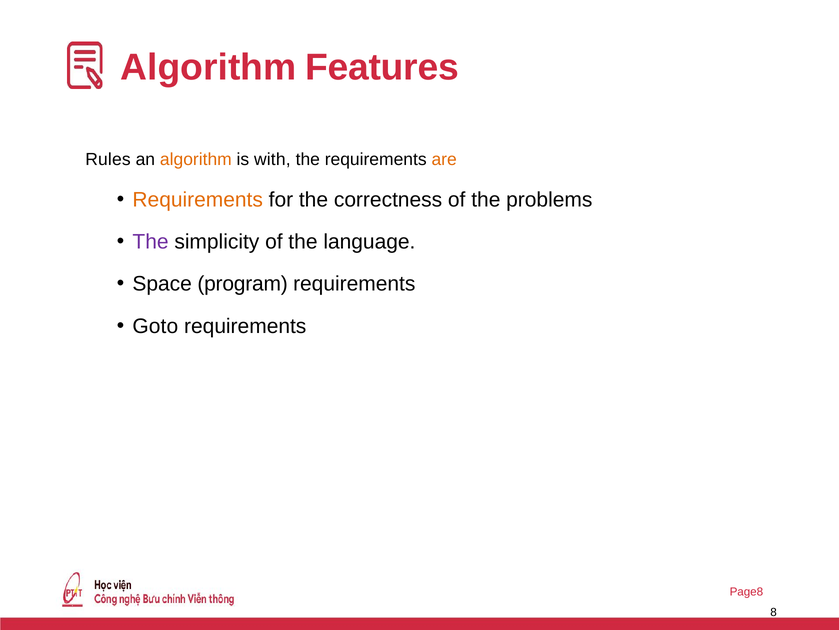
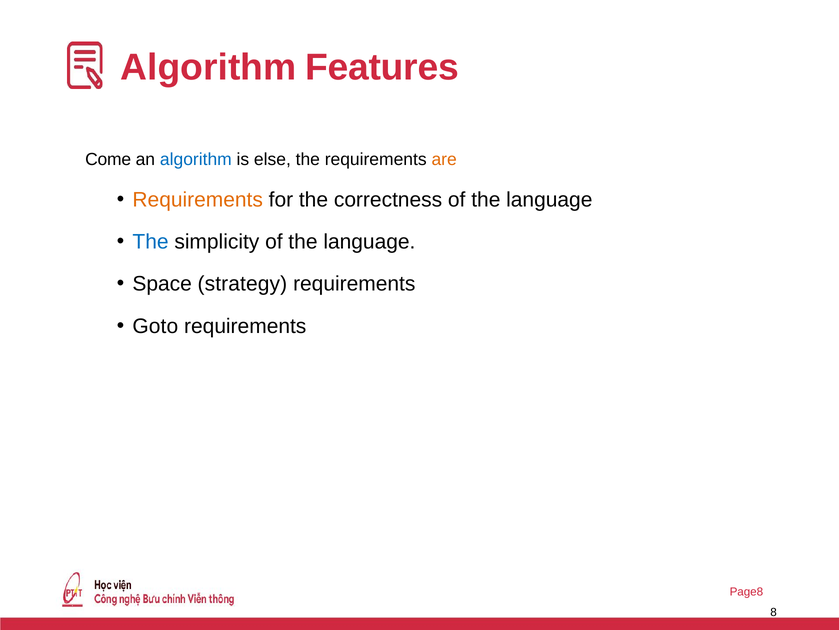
Rules: Rules -> Come (108, 159)
algorithm colour: orange -> blue (196, 159)
with: with -> else (272, 159)
correctness of the problems: problems -> language (549, 199)
The colour: purple -> blue (151, 242)
program: program -> strategy (242, 284)
